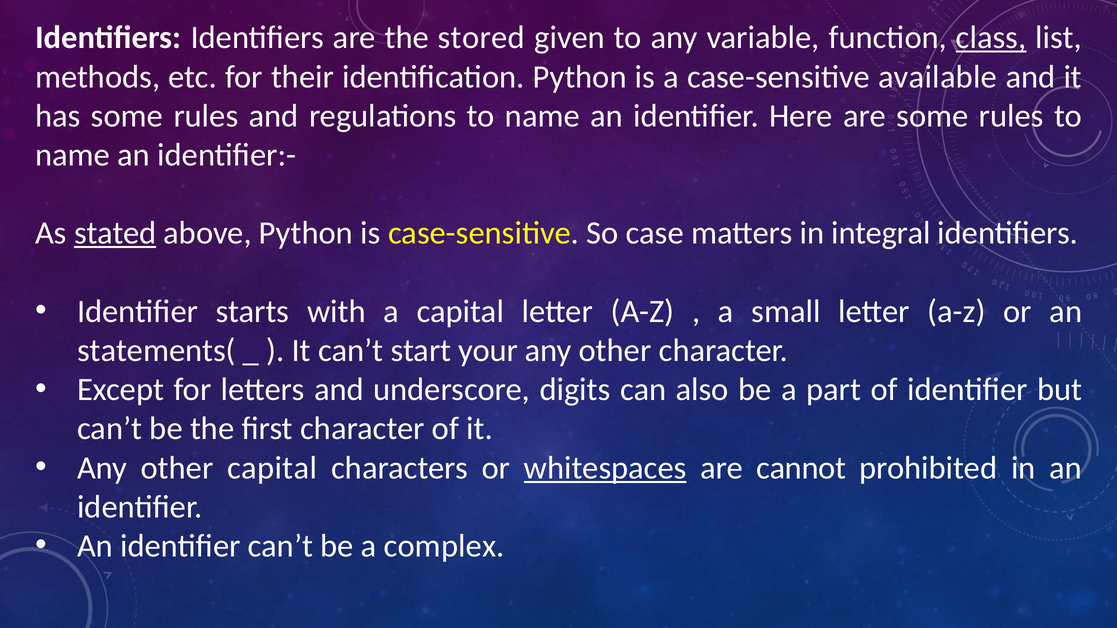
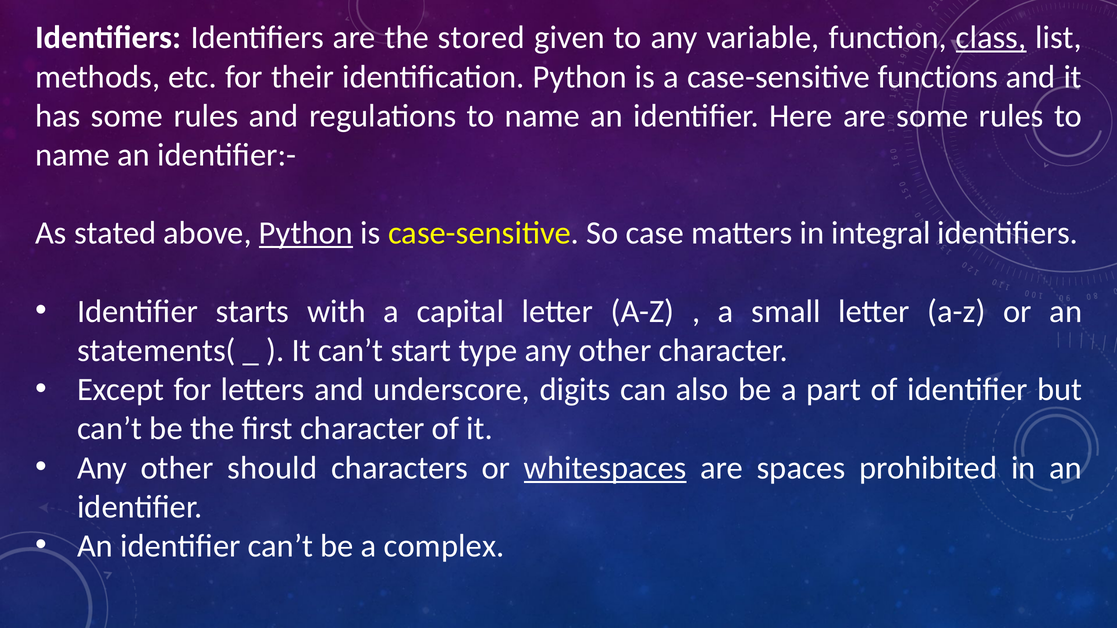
available: available -> functions (938, 77)
stated underline: present -> none (115, 233)
Python underline: none -> present (306, 233)
your: your -> type (488, 351)
other capital: capital -> should (272, 468)
cannot: cannot -> spaces (801, 468)
